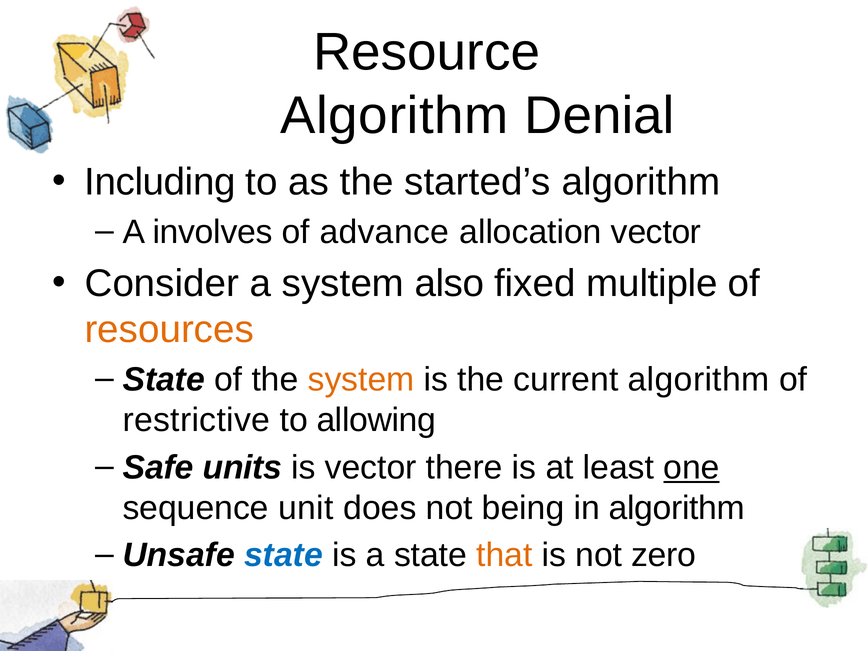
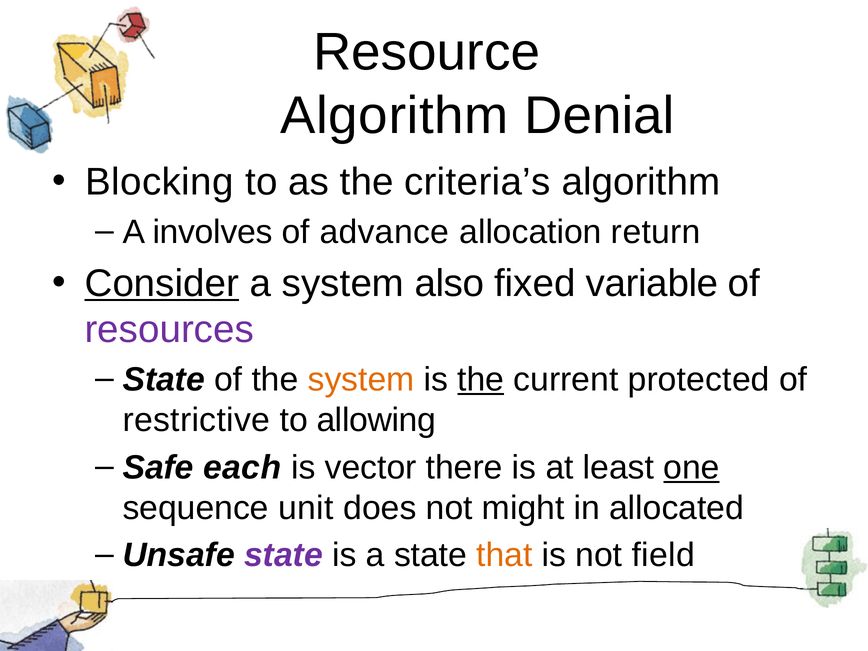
Including: Including -> Blocking (159, 182)
started’s: started’s -> criteria’s (477, 182)
allocation vector: vector -> return (656, 232)
Consider underline: none -> present (162, 283)
multiple: multiple -> variable (652, 283)
resources colour: orange -> purple (169, 330)
the underline: none -> present (481, 380)
current algorithm: algorithm -> protected (699, 380)
units: units -> each (242, 467)
being: being -> might (523, 508)
in algorithm: algorithm -> allocated (677, 508)
state colour: blue -> purple (284, 555)
zero: zero -> field (663, 555)
